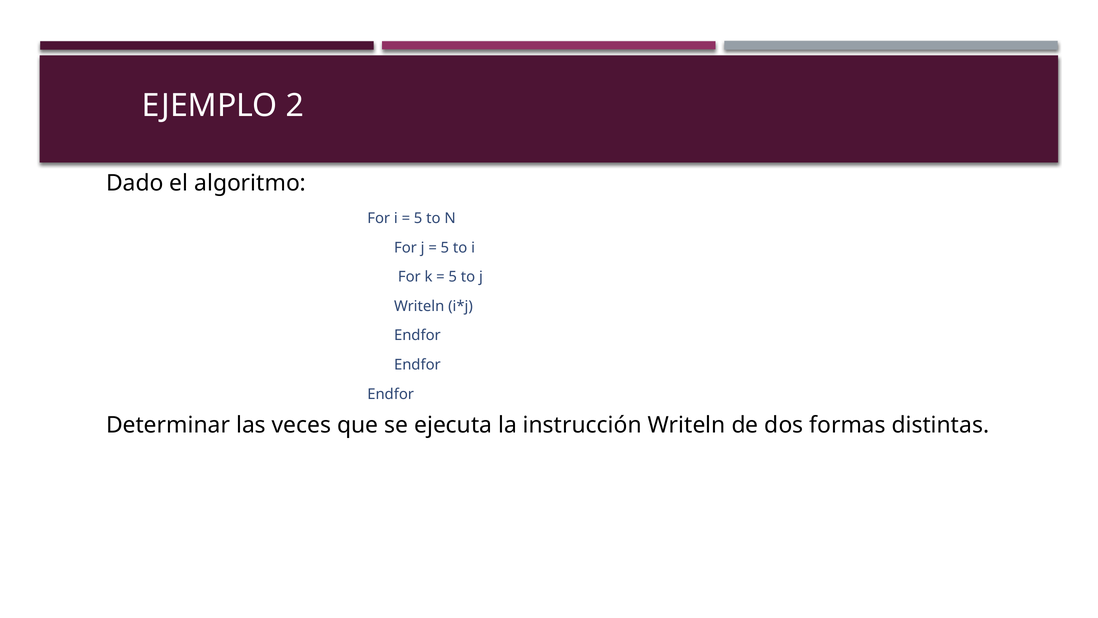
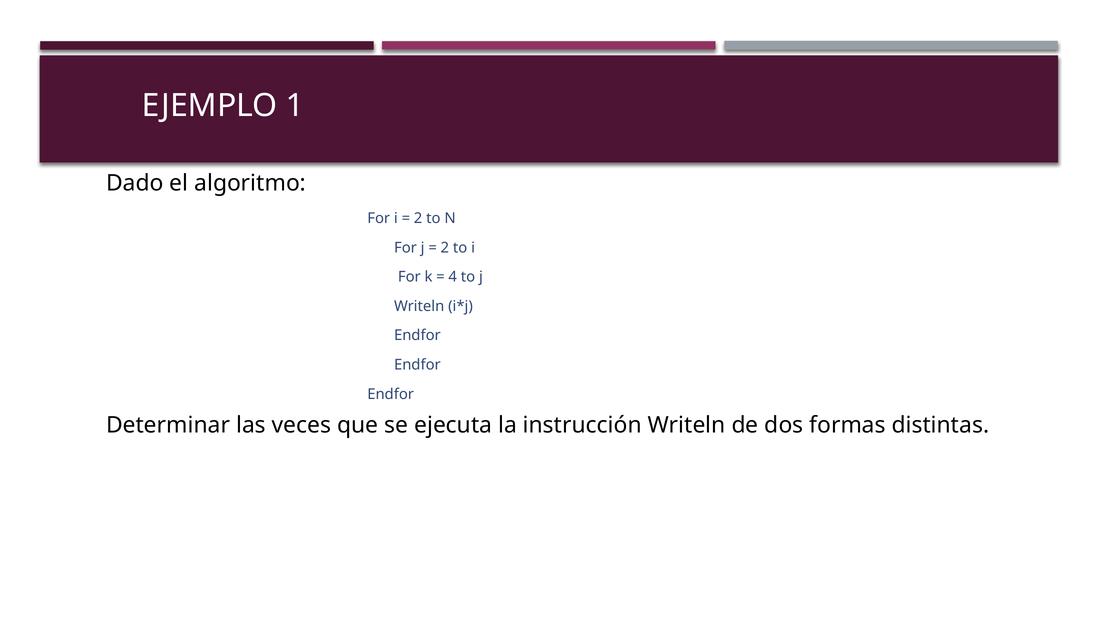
2: 2 -> 1 (295, 106)
5: 5 -> 2 (418, 218)
5: 5 -> 2 (445, 247)
5: 5 -> 4 (453, 277)
